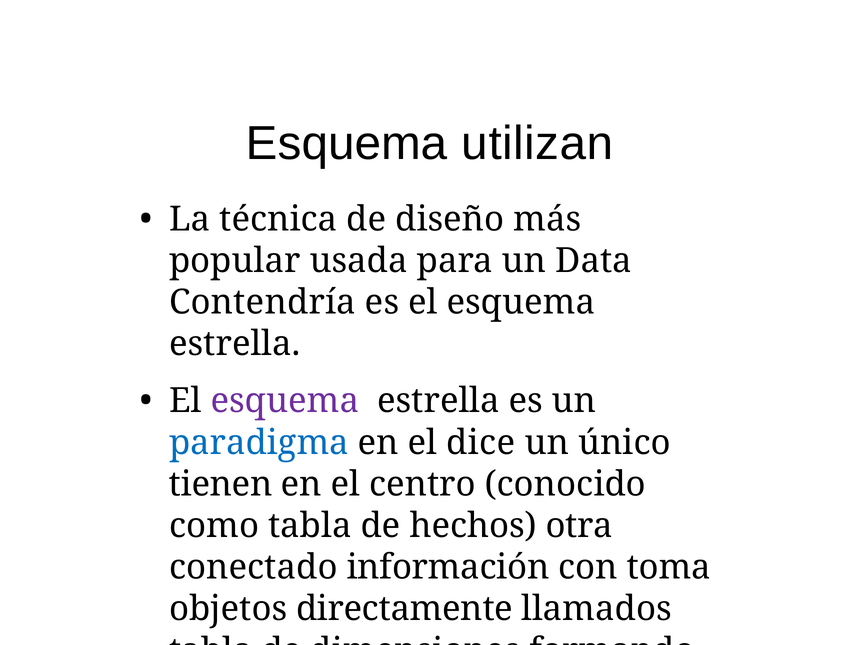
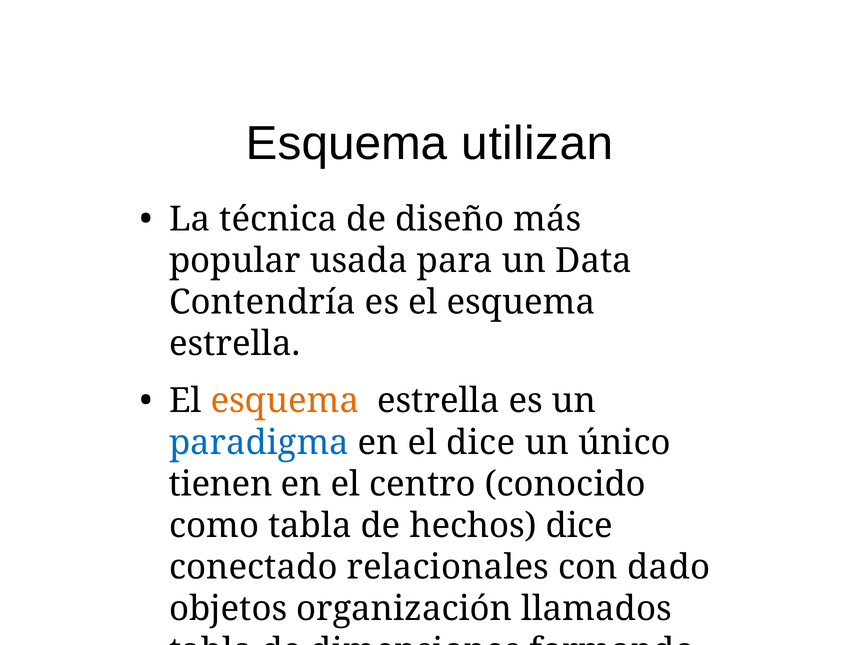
esquema colour: purple -> orange (285, 401)
hechos otra: otra -> dice (579, 526)
información: información -> relacionales (448, 568)
toma: toma -> dado (669, 568)
directamente: directamente -> organización (404, 610)
